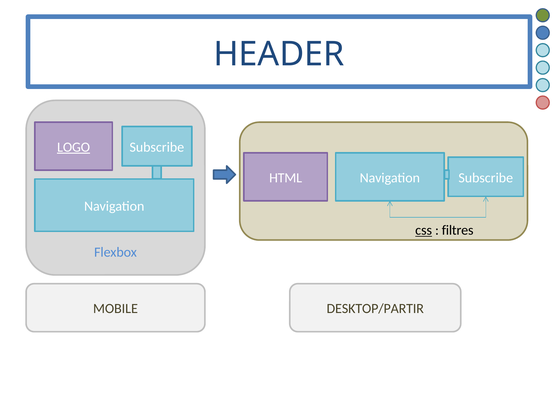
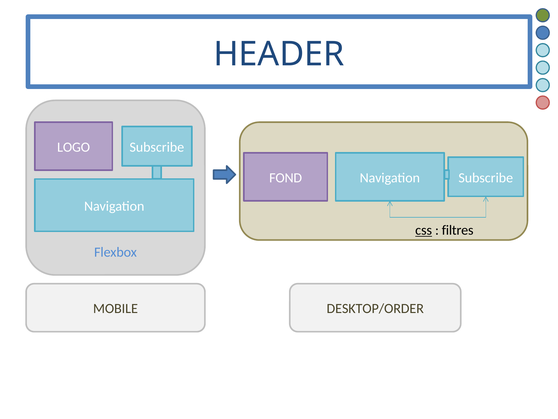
LOGO underline: present -> none (74, 147)
HTML: HTML -> FOND (286, 178)
DESKTOP/PARTIR: DESKTOP/PARTIR -> DESKTOP/ORDER (375, 308)
